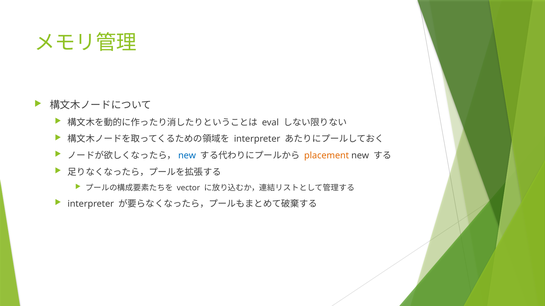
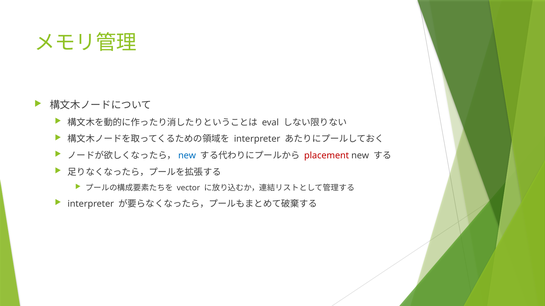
placement colour: orange -> red (327, 156)
